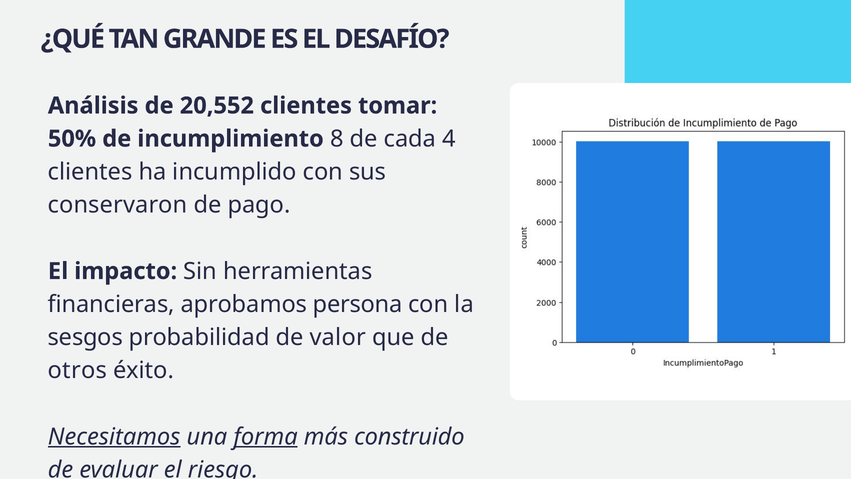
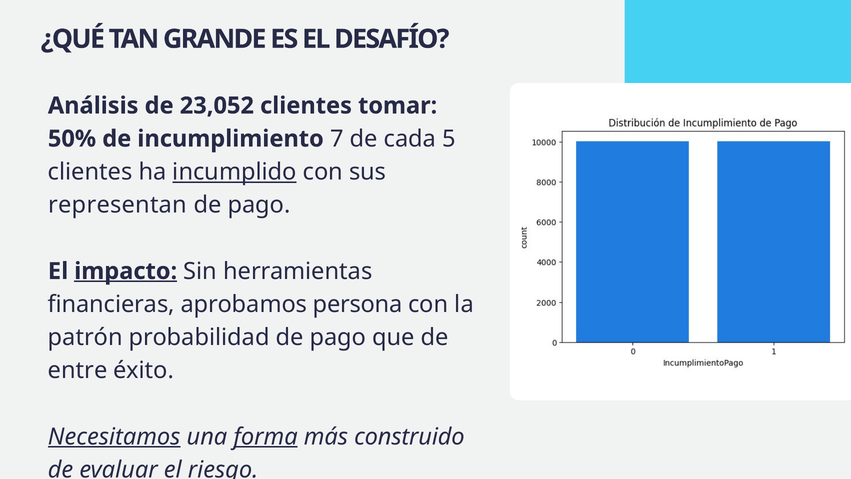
20,552: 20,552 -> 23,052 (217, 106)
8: 8 -> 7 (337, 139)
4: 4 -> 5 (449, 139)
incumplido underline: none -> present (235, 172)
conservaron: conservaron -> representan (118, 205)
impacto underline: none -> present (126, 271)
sesgos: sesgos -> patrón (85, 337)
probabilidad de valor: valor -> pago (338, 337)
otros: otros -> entre (78, 370)
